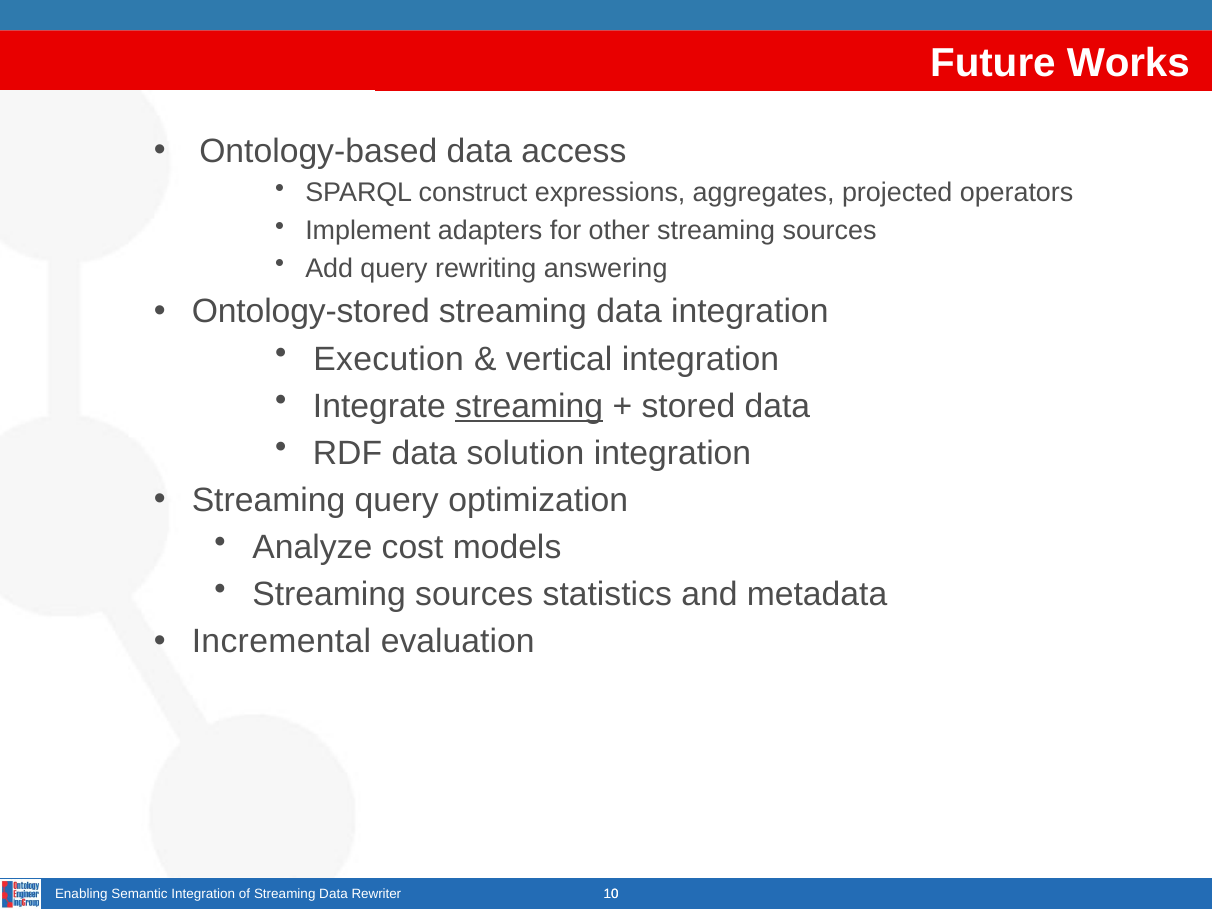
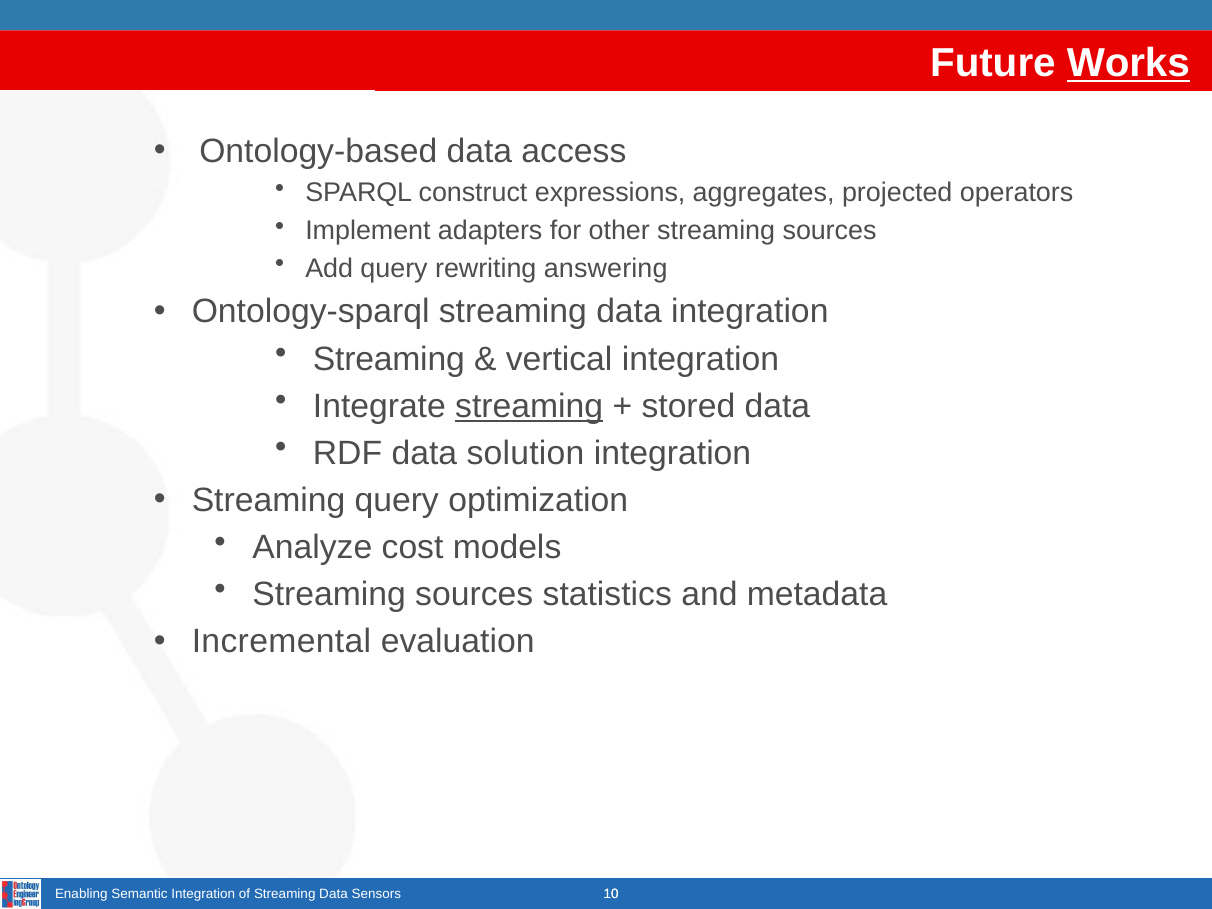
Works underline: none -> present (1128, 63)
Ontology-stored: Ontology-stored -> Ontology-sparql (311, 312)
Execution: Execution -> Streaming (389, 359)
Rewriter: Rewriter -> Sensors (376, 894)
